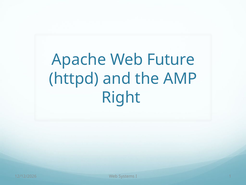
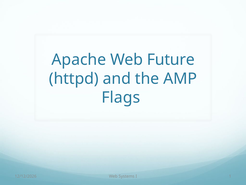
Right: Right -> Flags (121, 97)
